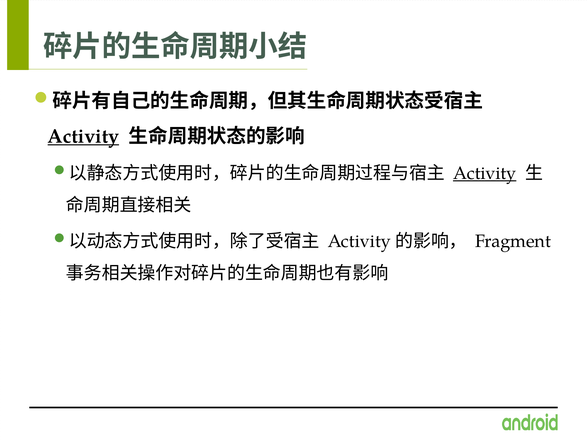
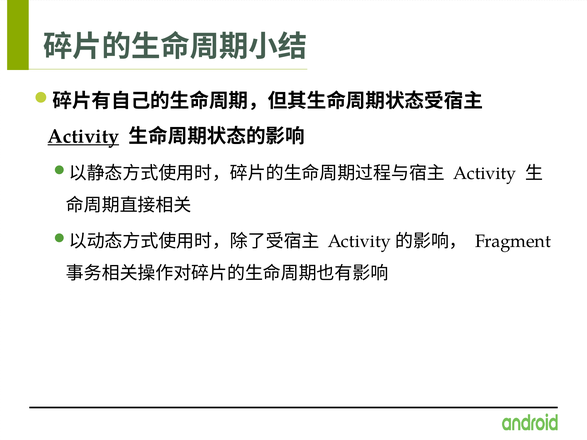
Activity underline: present -> none (485, 173)
